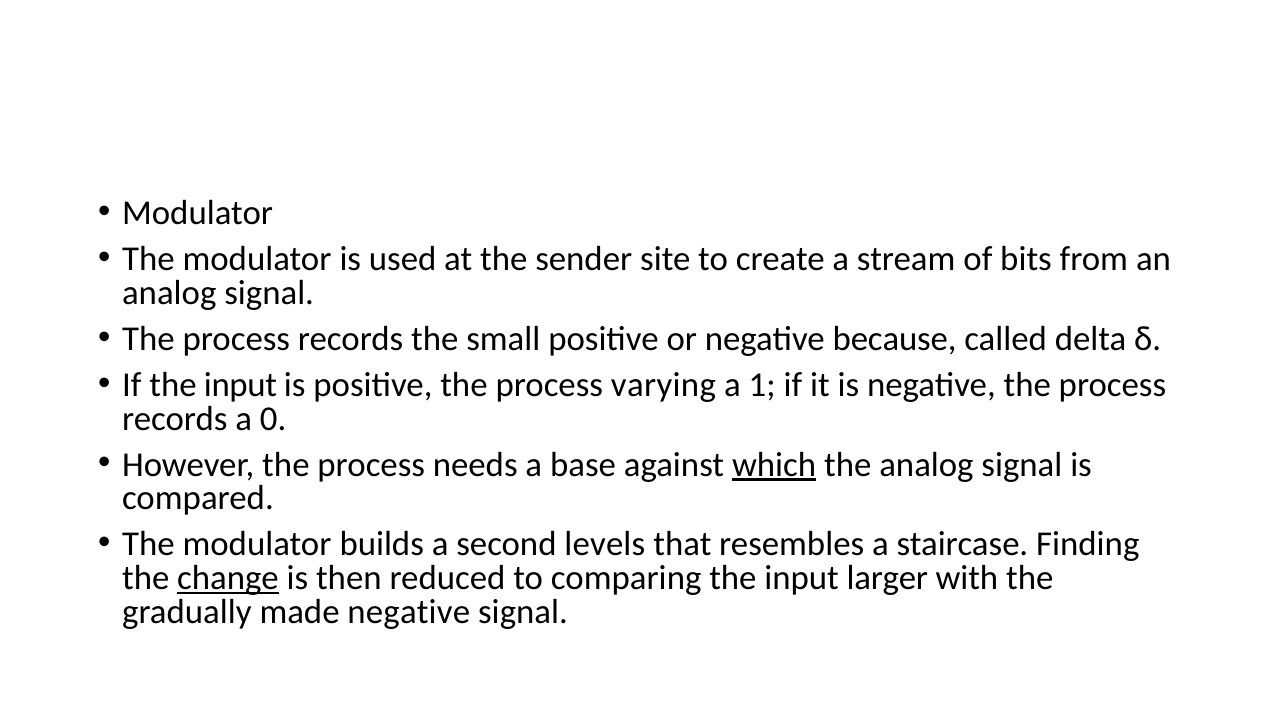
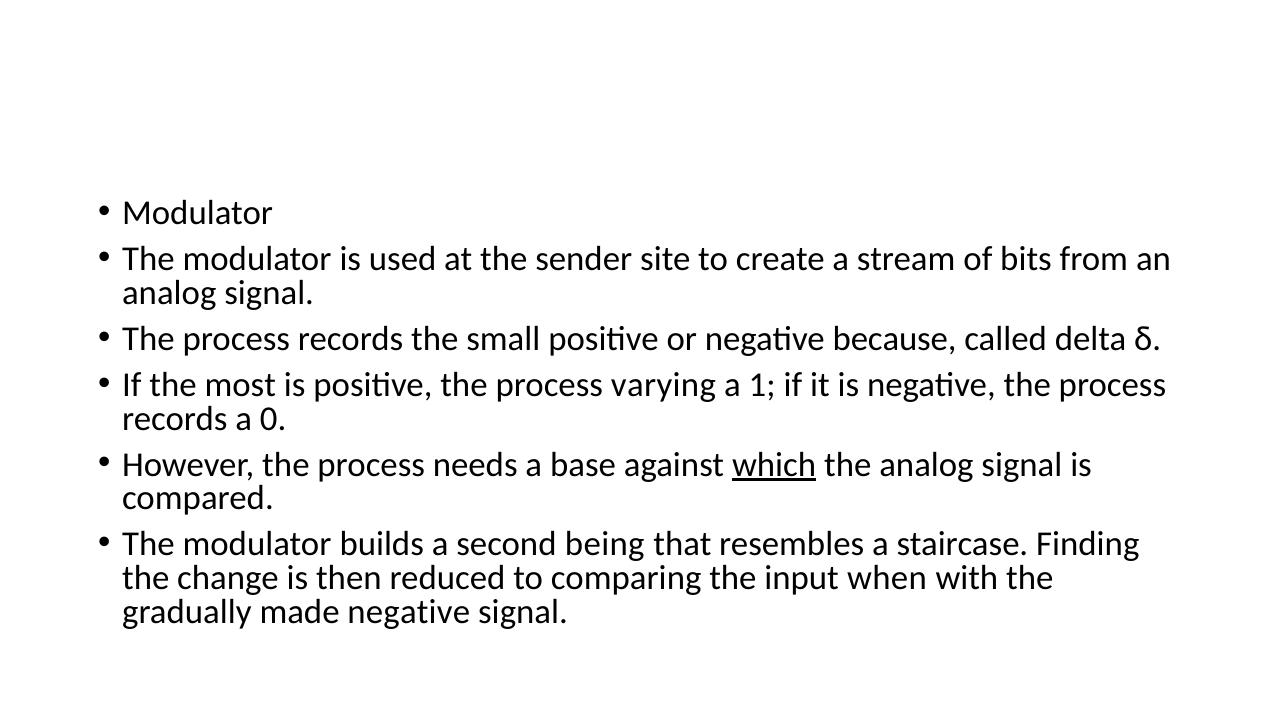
If the input: input -> most (240, 384)
levels: levels -> being (605, 544)
change underline: present -> none (228, 578)
larger: larger -> when (887, 578)
